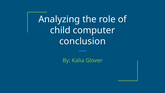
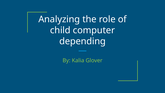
conclusion: conclusion -> depending (83, 41)
